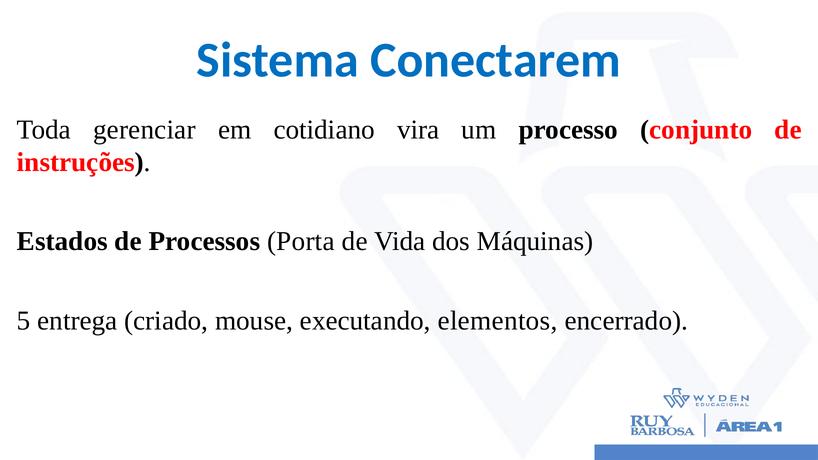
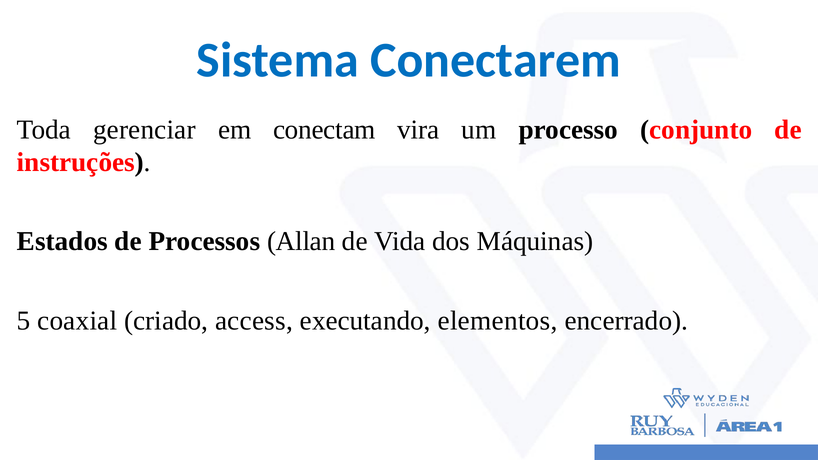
cotidiano: cotidiano -> conectam (324, 130)
Porta: Porta -> Allan (301, 242)
entrega: entrega -> coaxial (77, 321)
mouse: mouse -> access (254, 321)
